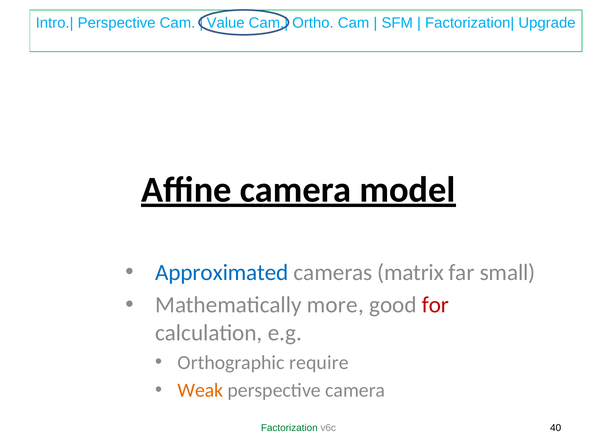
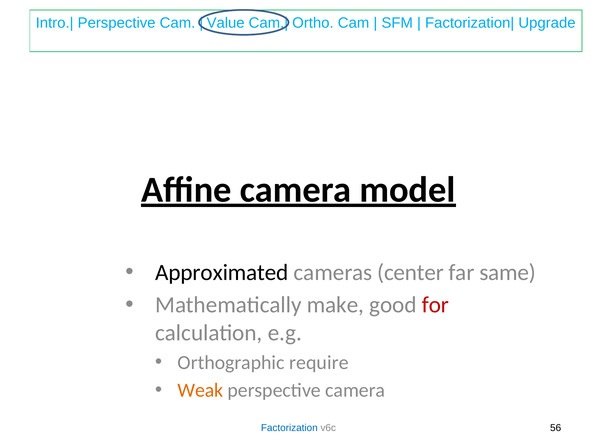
Approximated colour: blue -> black (222, 272)
matrix: matrix -> center (411, 272)
small: small -> same (508, 272)
more: more -> make (335, 305)
Factorization colour: green -> blue (289, 428)
40: 40 -> 56 (556, 428)
